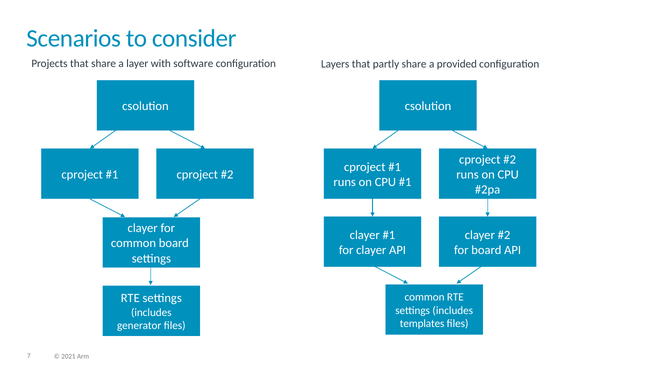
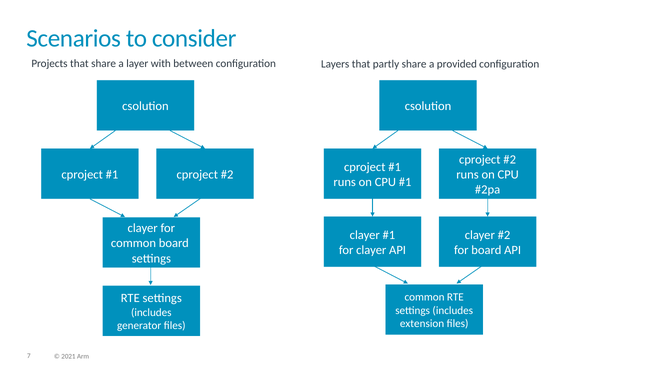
software: software -> between (193, 63)
templates: templates -> extension (422, 324)
